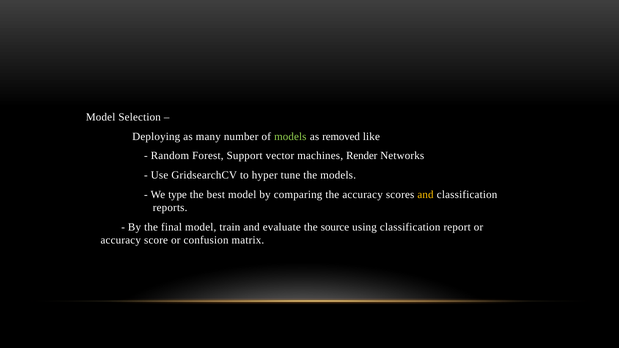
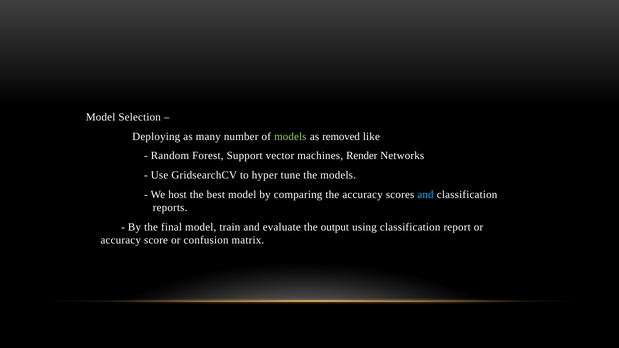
type: type -> host (178, 195)
and colour: yellow -> light blue (426, 195)
source: source -> output (335, 227)
